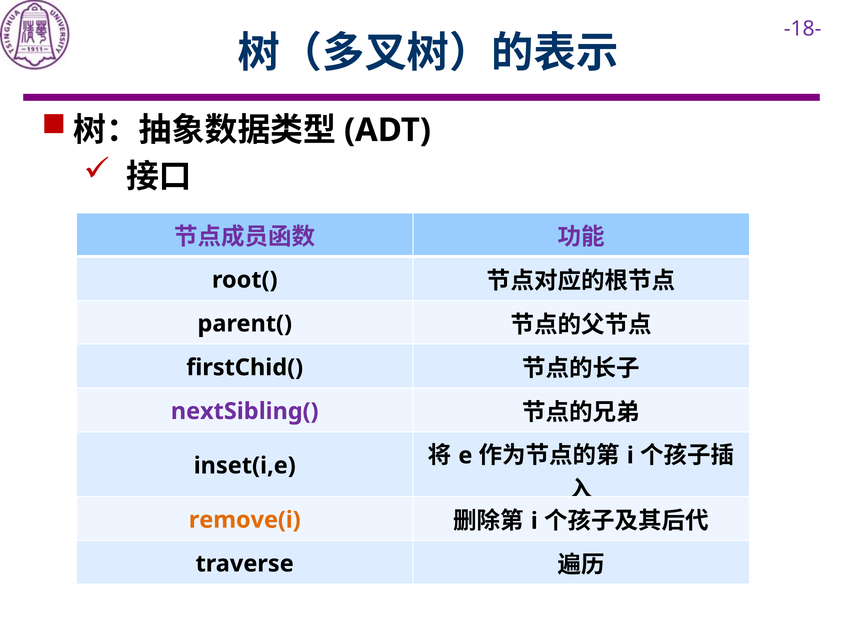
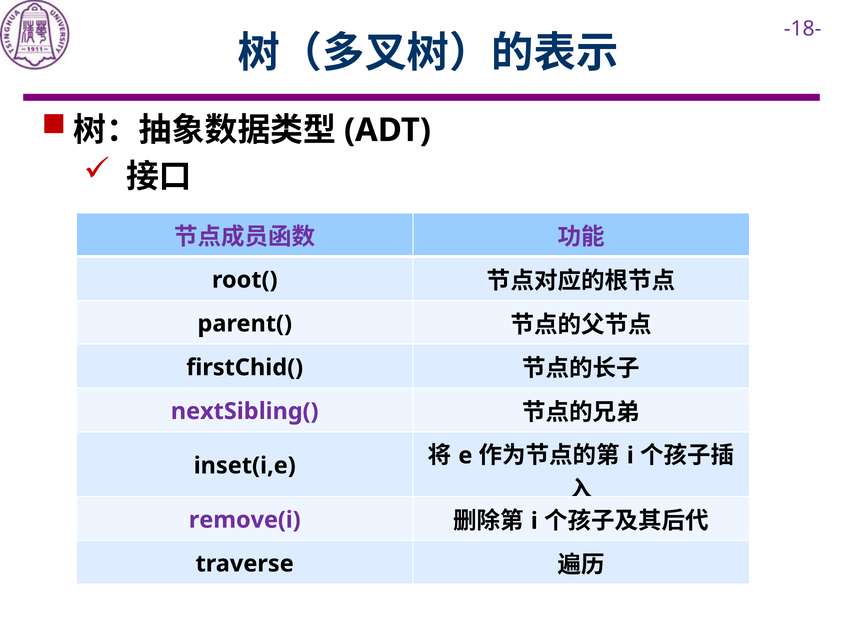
remove(i colour: orange -> purple (245, 520)
